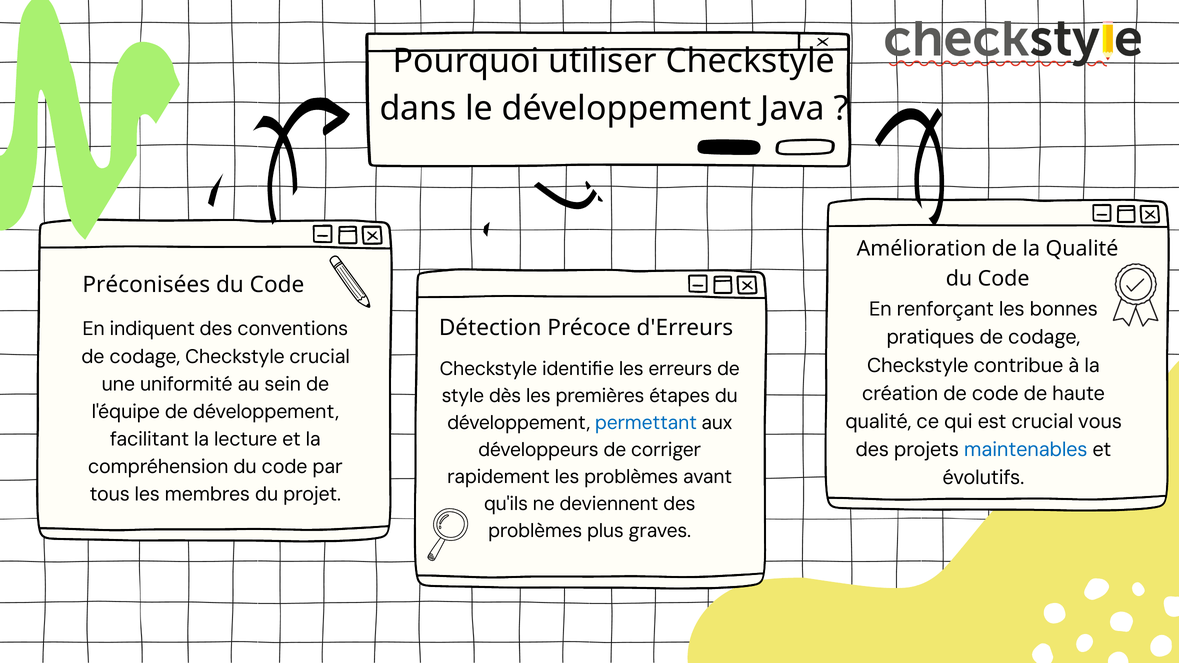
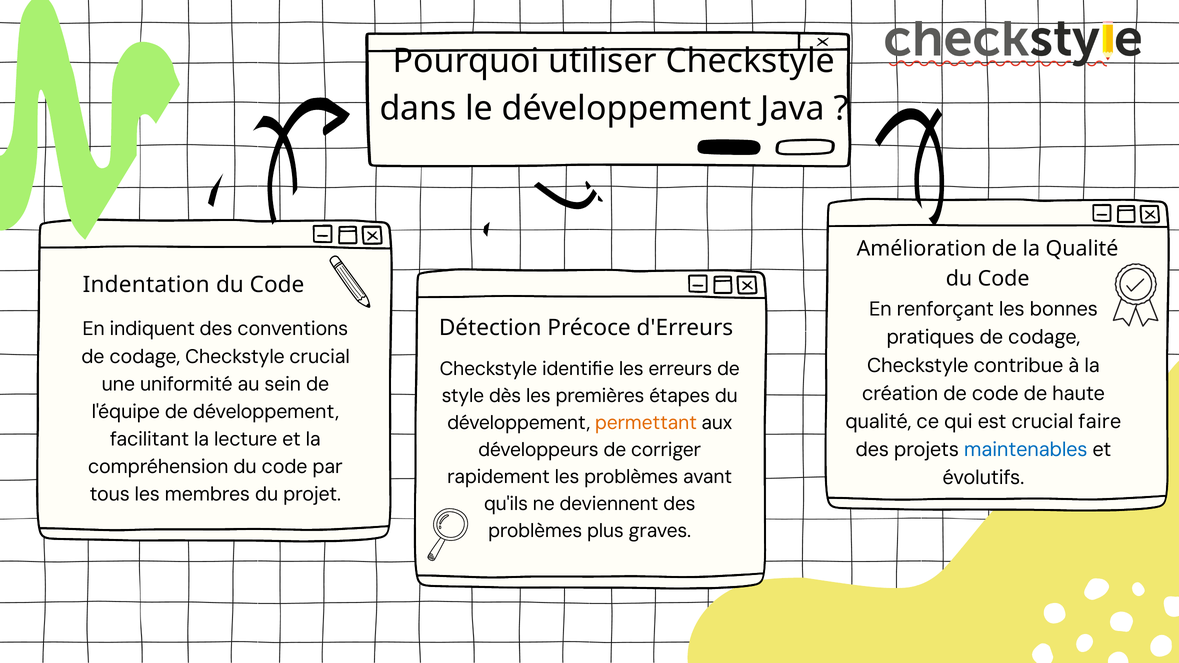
Préconisées: Préconisées -> Indentation (146, 285)
vous: vous -> faire (1100, 422)
permettant colour: blue -> orange (646, 423)
